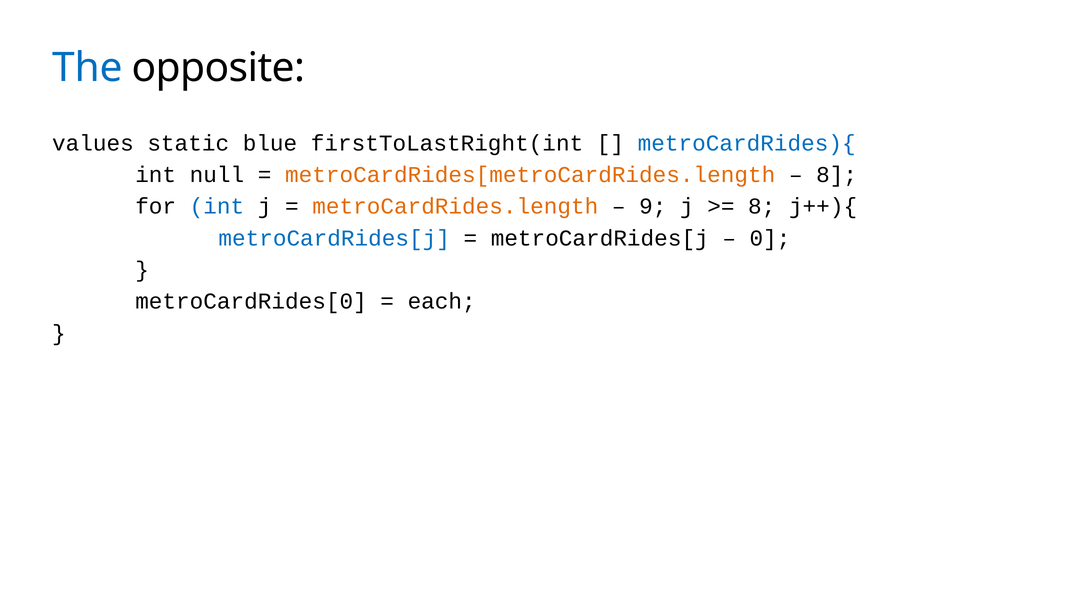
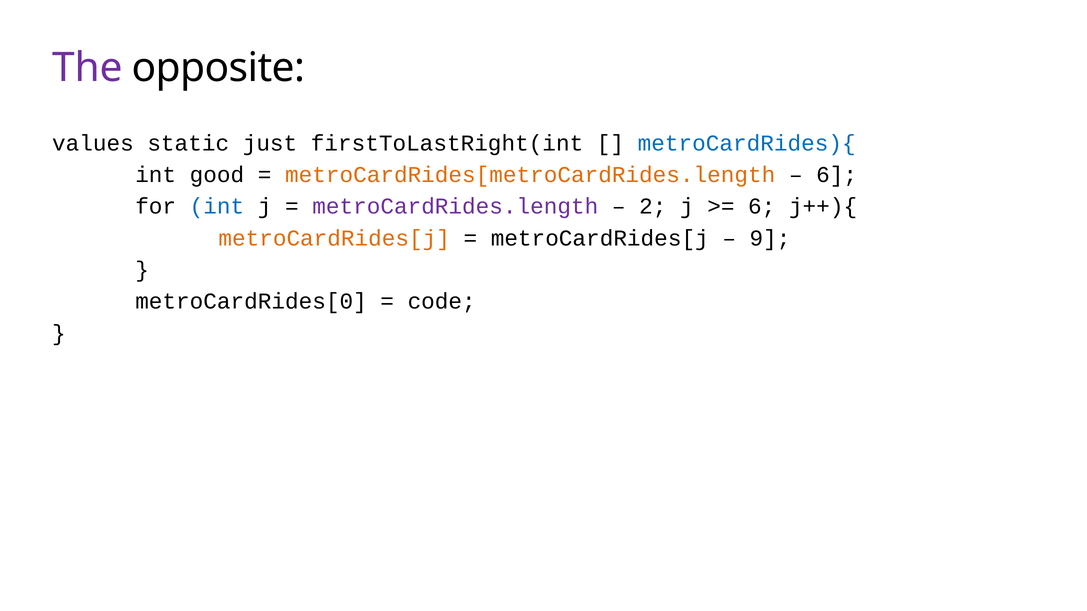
The colour: blue -> purple (87, 68)
blue: blue -> just (270, 143)
null: null -> good (217, 175)
8: 8 -> 6 (837, 175)
metroCardRides.length colour: orange -> purple (455, 207)
9: 9 -> 2 (653, 207)
8: 8 -> 6 (762, 207)
metroCardRides[j colour: blue -> orange (334, 238)
0: 0 -> 9 (770, 238)
each: each -> code (442, 302)
